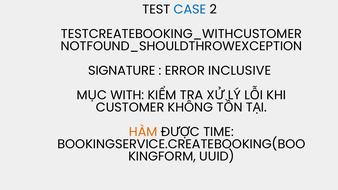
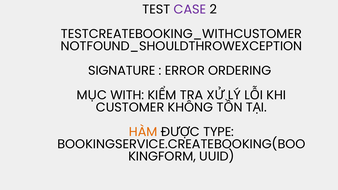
CASE colour: blue -> purple (190, 9)
INCLUSIVE: INCLUSIVE -> ORDERING (240, 71)
TIME: TIME -> TYPE (219, 132)
